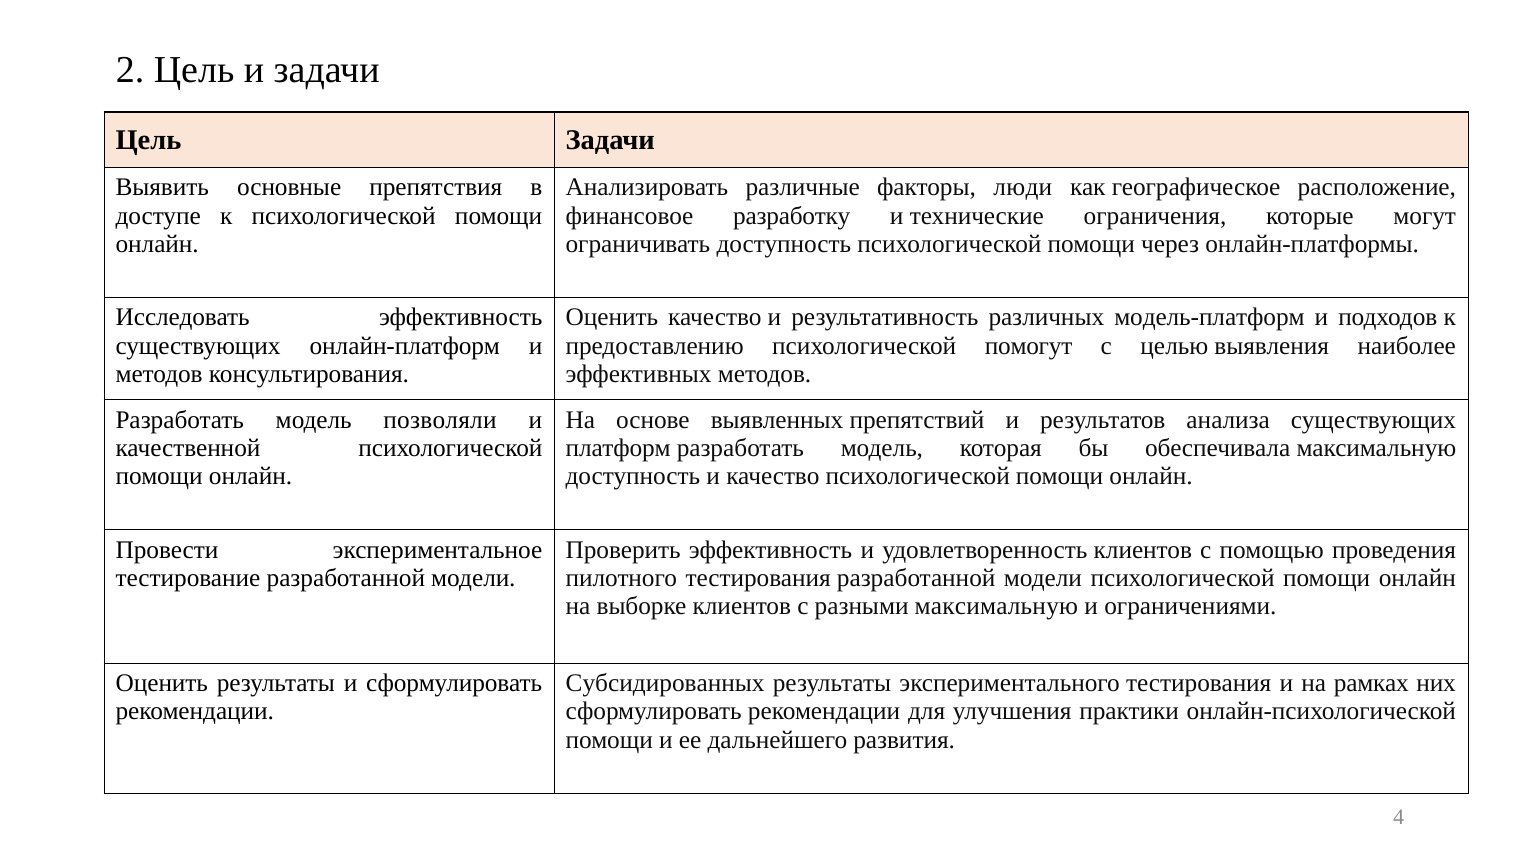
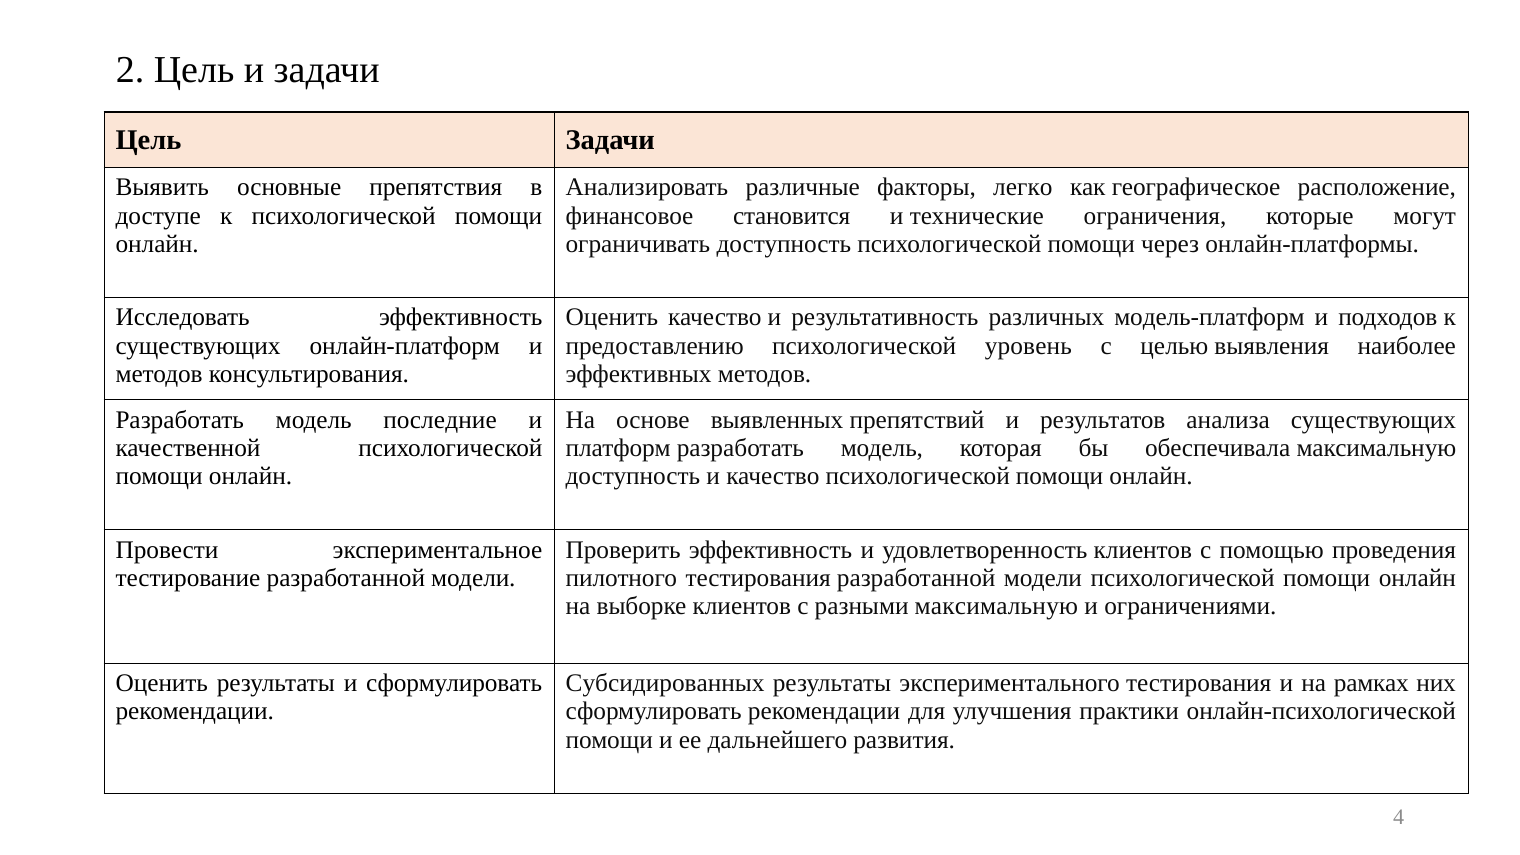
люди: люди -> легко (1023, 188)
разработку: разработку -> становится (792, 216)
помогут: помогут -> уровень (1028, 346)
позволяли: позволяли -> последние (440, 420)
